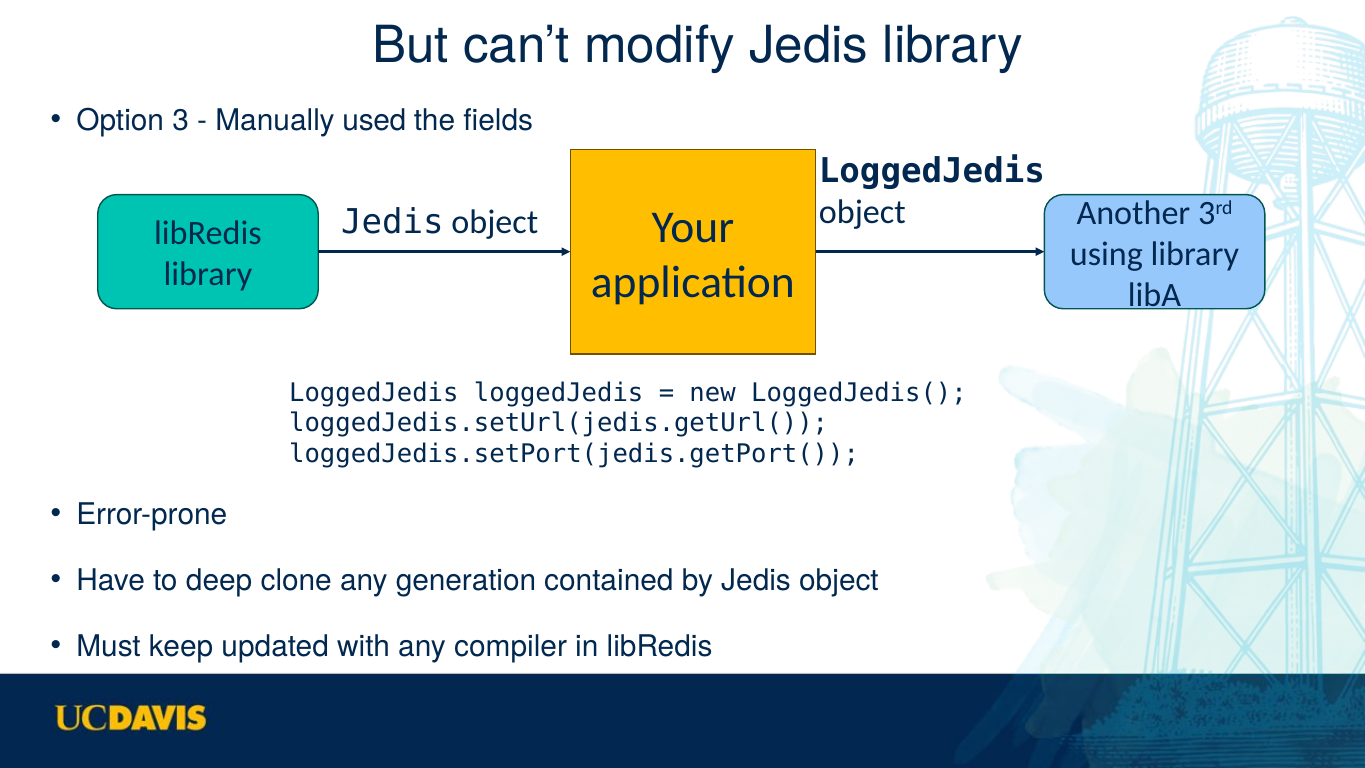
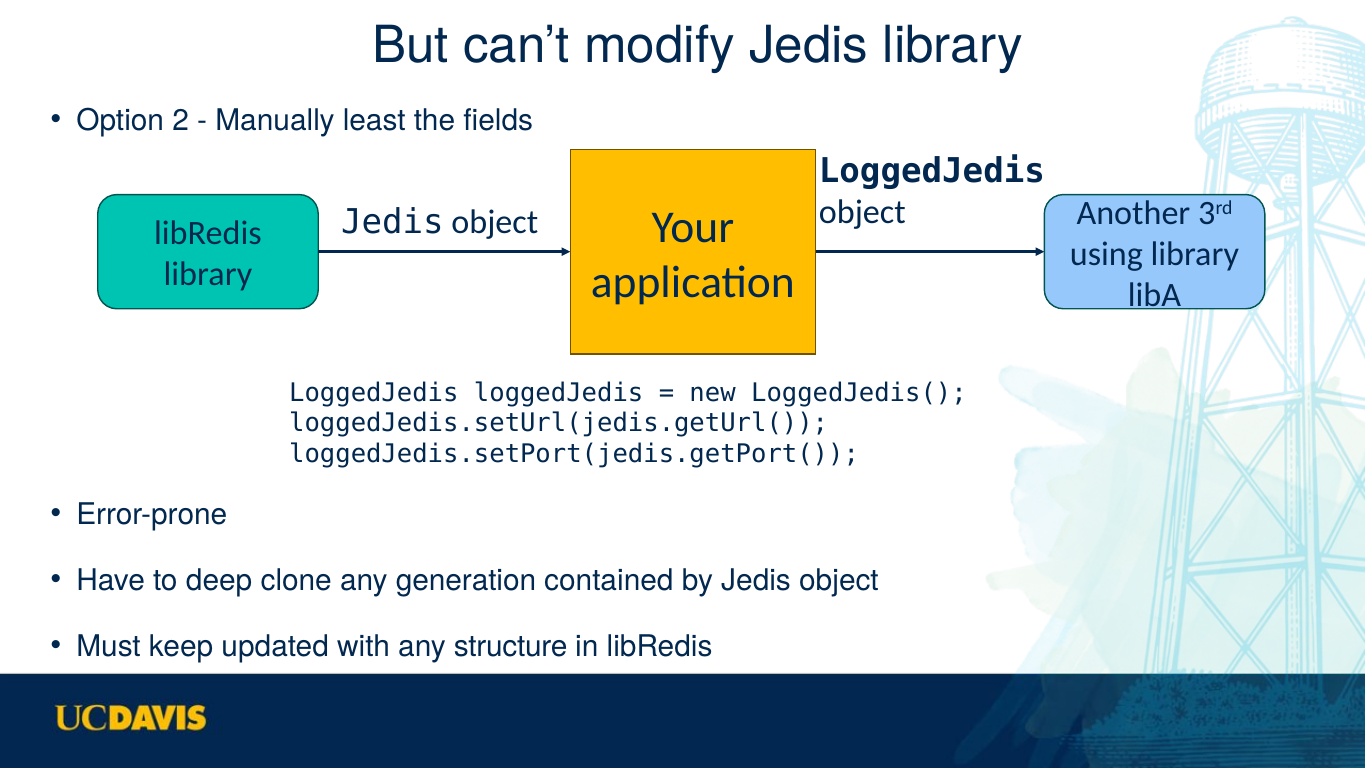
3: 3 -> 2 (181, 120)
used: used -> least (374, 120)
compiler: compiler -> structure (511, 646)
